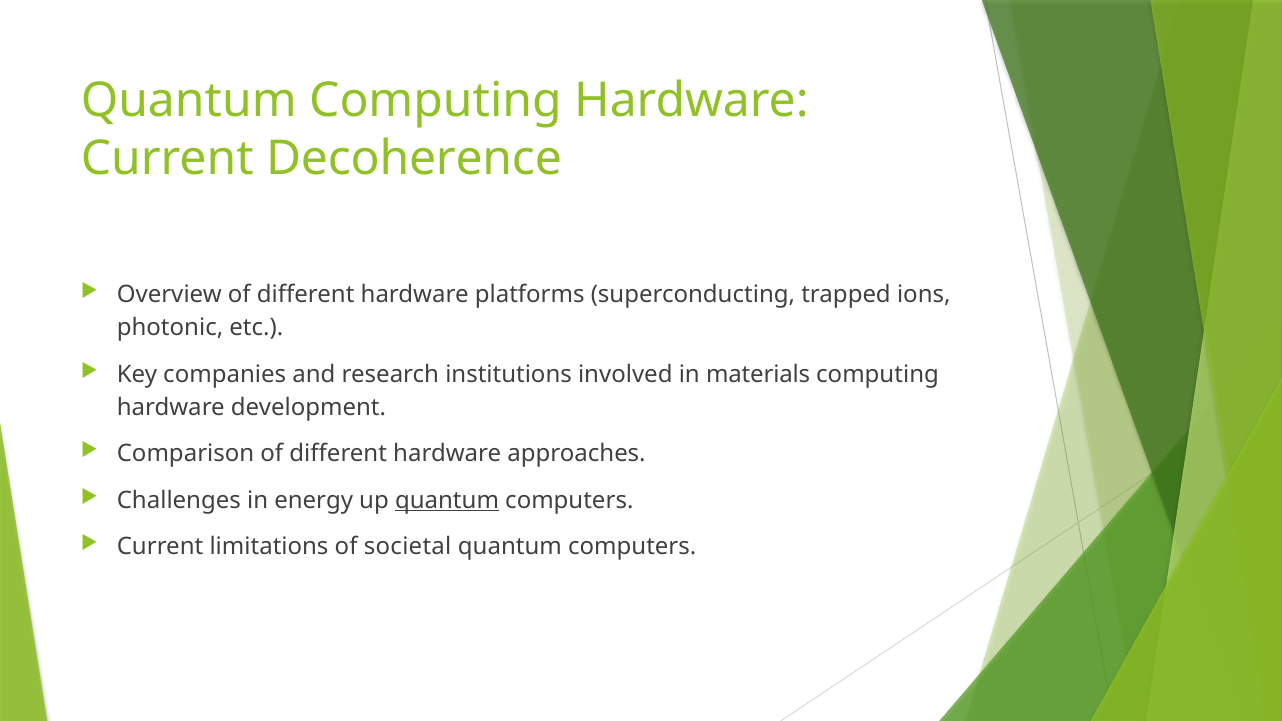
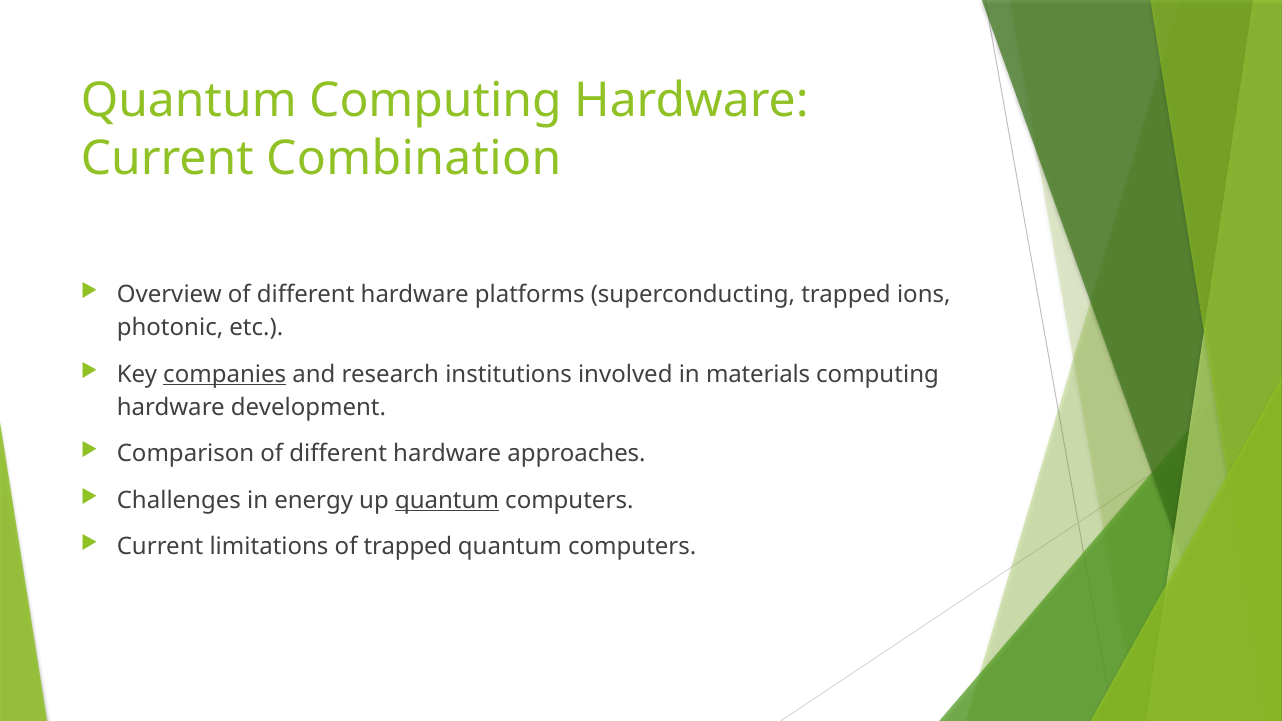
Decoherence: Decoherence -> Combination (414, 159)
companies underline: none -> present (225, 374)
of societal: societal -> trapped (408, 547)
